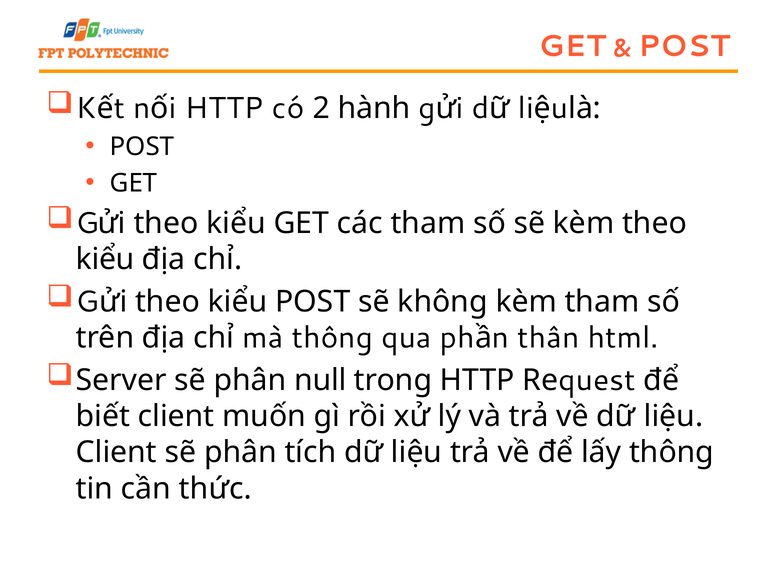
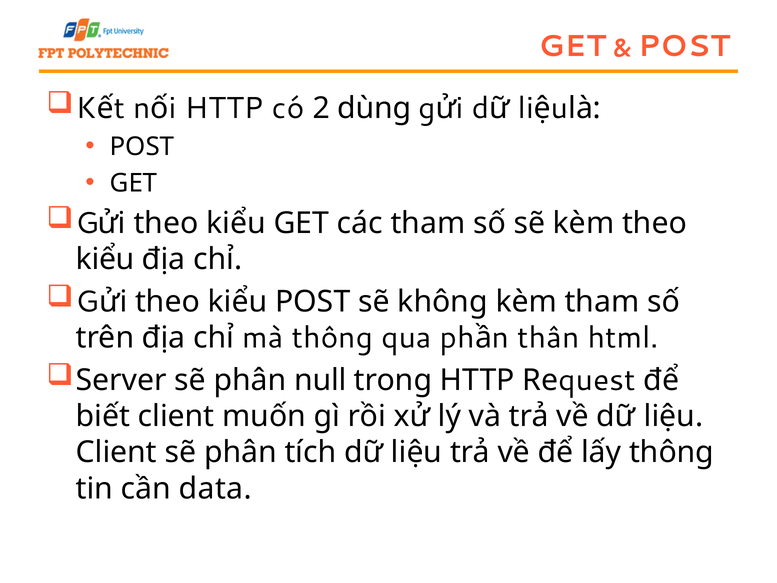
hành: hành -> dùng (374, 108)
thức: thức -> data (215, 488)
